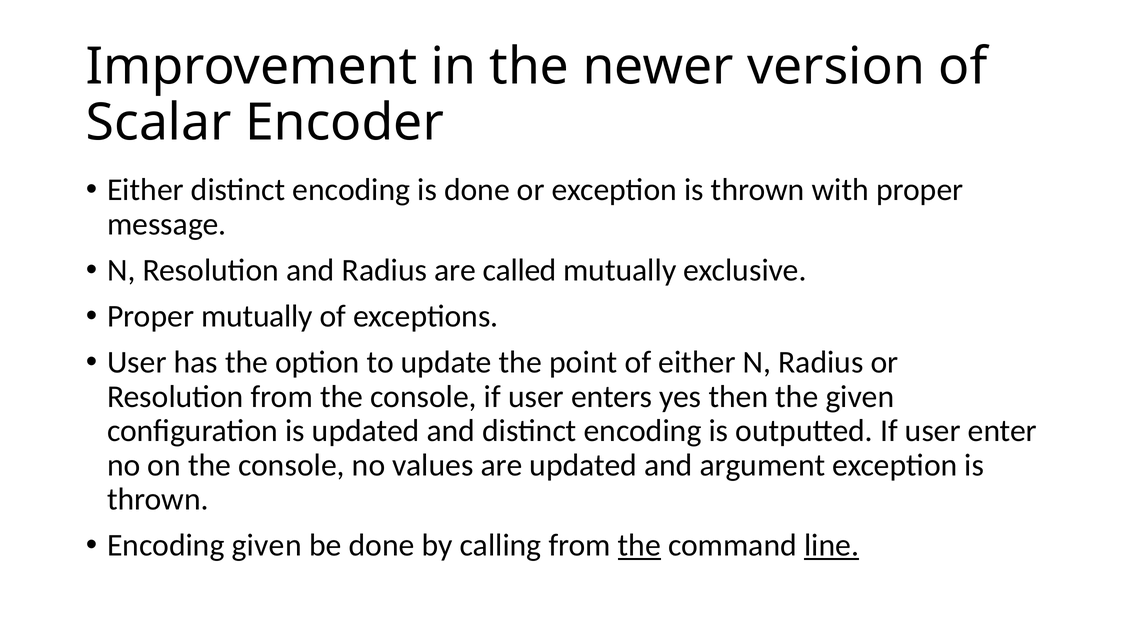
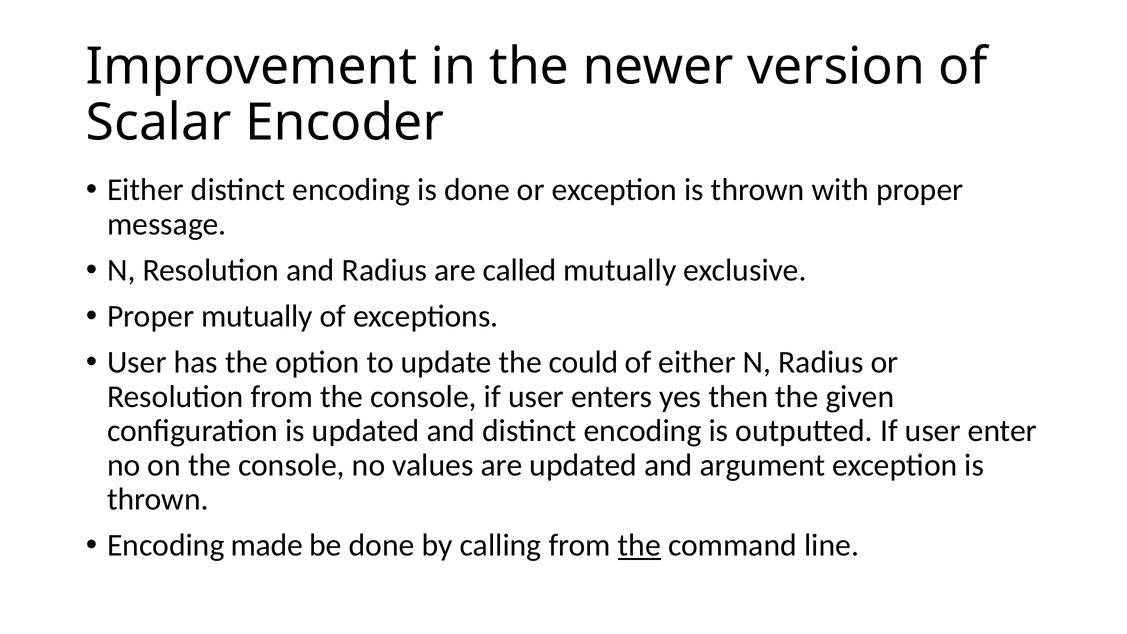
point: point -> could (584, 362)
Encoding given: given -> made (267, 545)
line underline: present -> none (832, 545)
